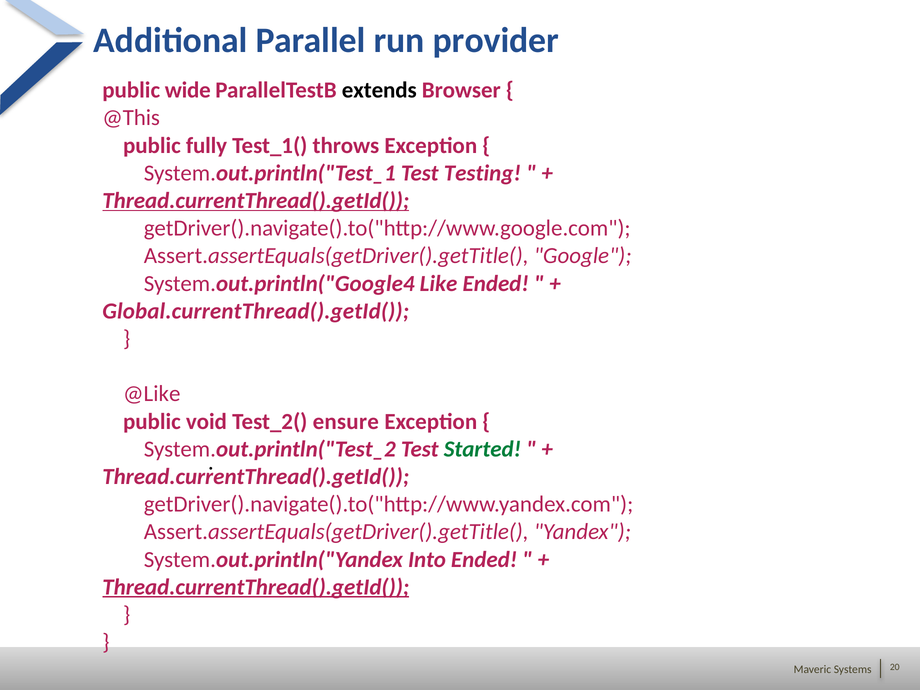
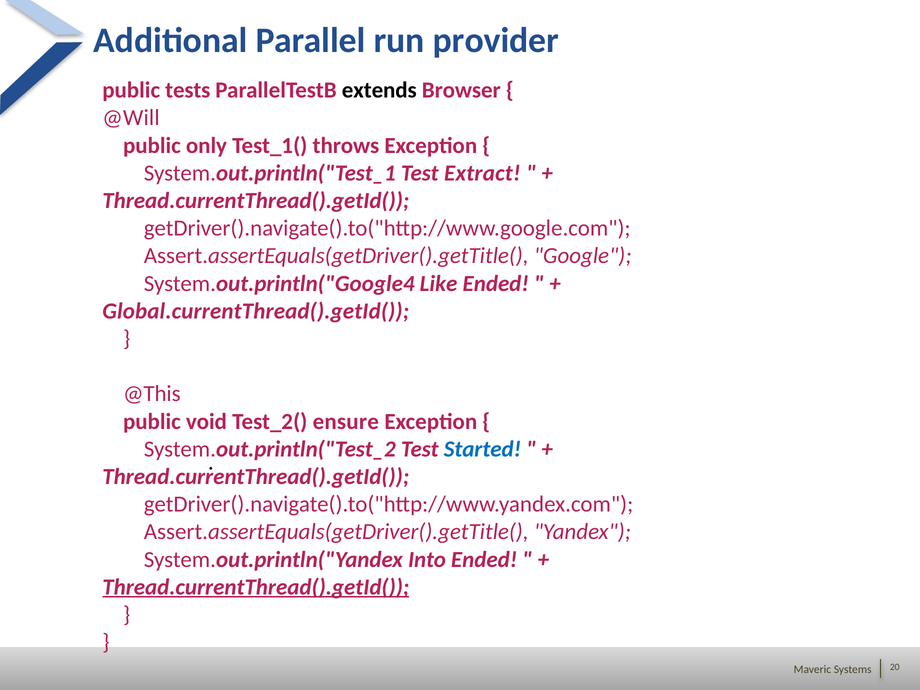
wide: wide -> tests (188, 90)
@This: @This -> @Will (131, 118)
fully: fully -> only (206, 145)
Testing: Testing -> Extract (482, 173)
Thread.currentThread().getId( underline: present -> none (256, 201)
@Like: @Like -> @This (152, 394)
Started colour: green -> blue (482, 449)
